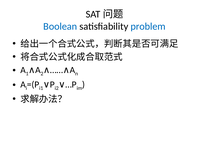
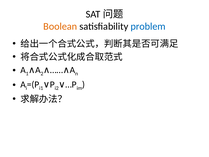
Boolean colour: blue -> orange (60, 26)
